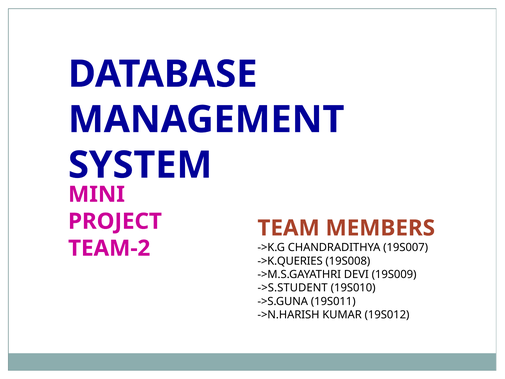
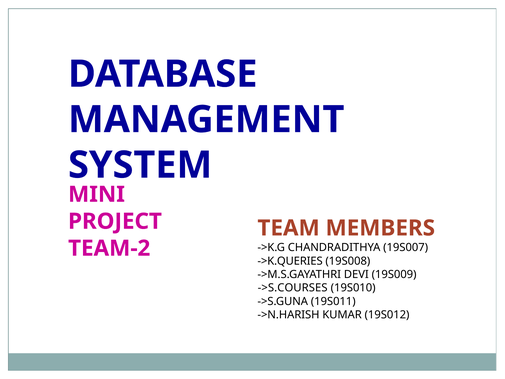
->S.STUDENT: ->S.STUDENT -> ->S.COURSES (293, 288)
